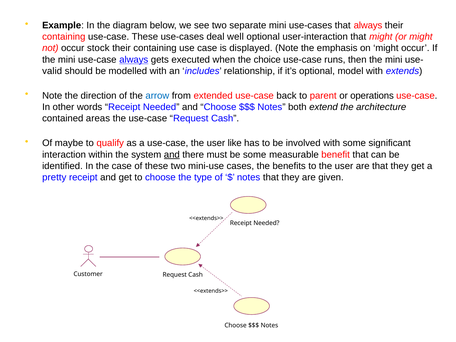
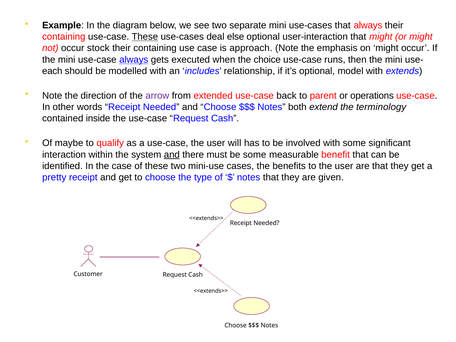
These underline: none -> present (145, 37)
well: well -> else (236, 37)
displayed: displayed -> approach (251, 48)
valid: valid -> each (52, 71)
arrow colour: blue -> purple (157, 96)
architecture: architecture -> terminology (381, 107)
areas: areas -> inside (98, 118)
like: like -> will (235, 143)
